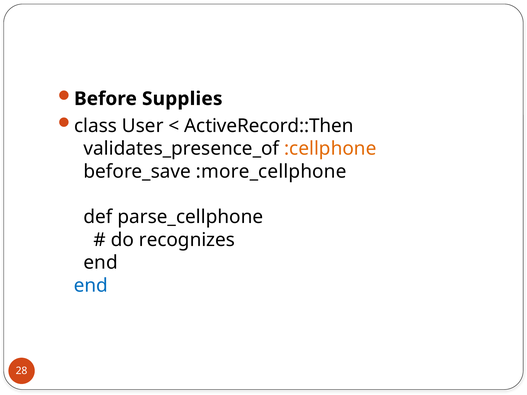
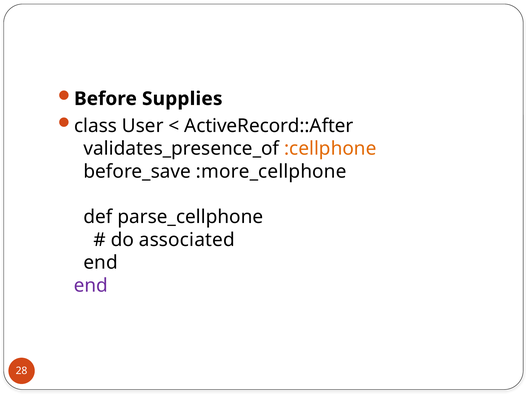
ActiveRecord::Then: ActiveRecord::Then -> ActiveRecord::After (269, 126)
recognizes: recognizes -> associated (187, 240)
end colour: blue -> purple (91, 286)
